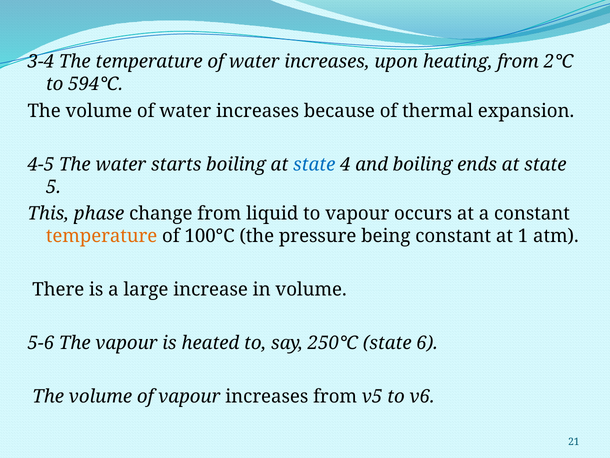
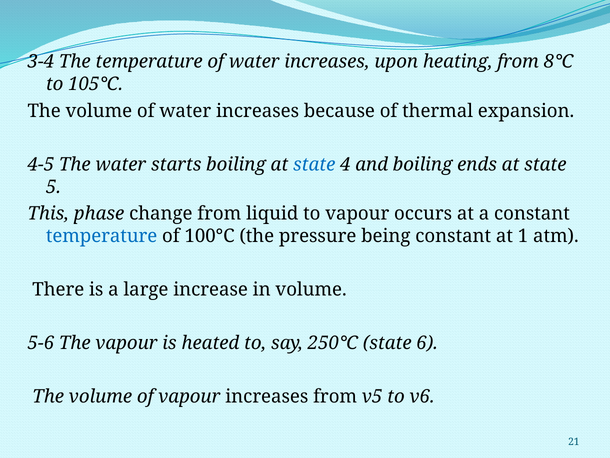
2°C: 2°C -> 8°C (559, 62)
594°C: 594°C -> 105°C (96, 84)
temperature colour: orange -> blue (102, 236)
